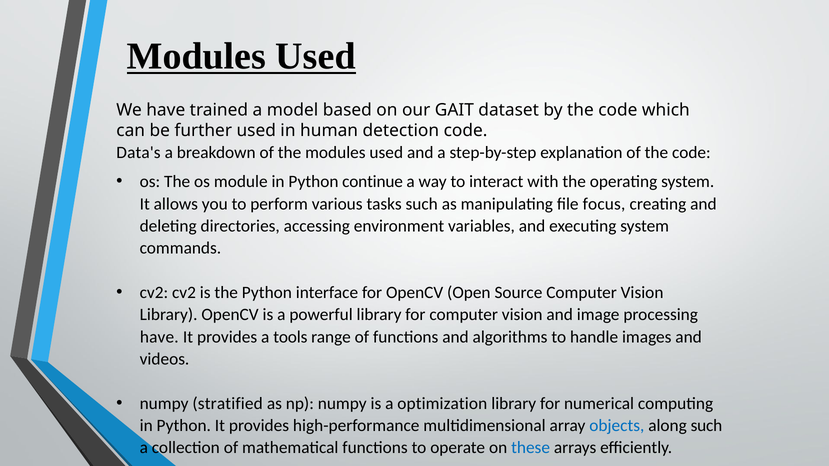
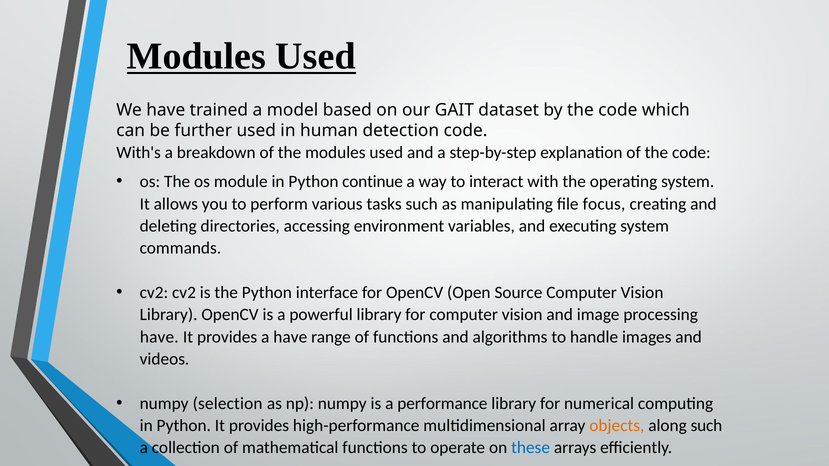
Data's: Data's -> With's (139, 153)
a tools: tools -> have (290, 337)
stratified: stratified -> selection (228, 404)
optimization: optimization -> performance (442, 404)
objects colour: blue -> orange (617, 426)
